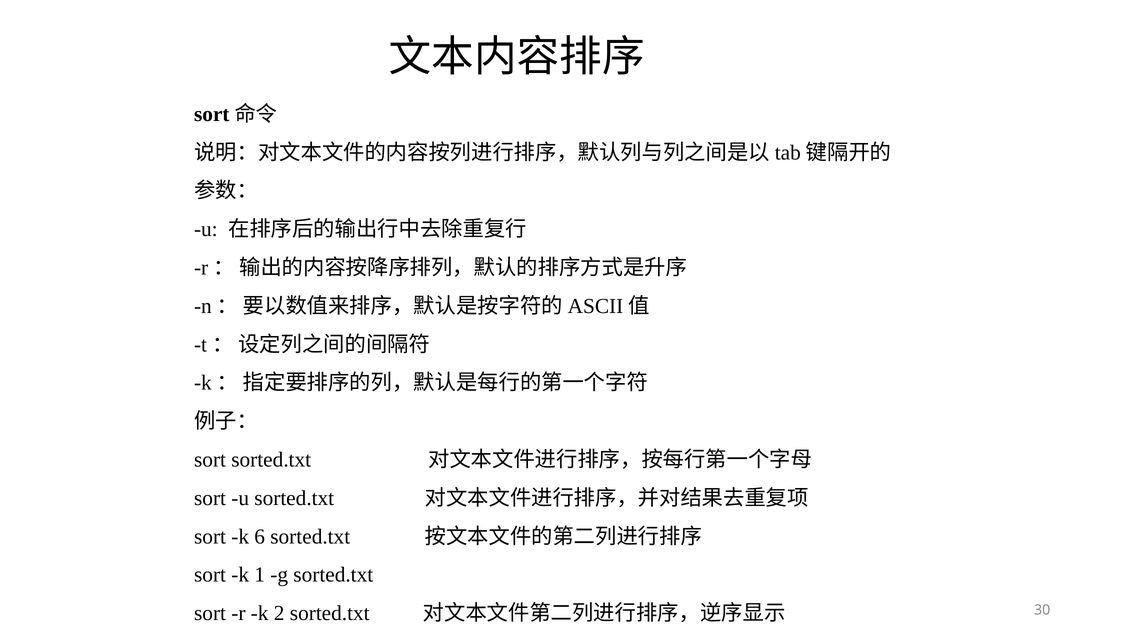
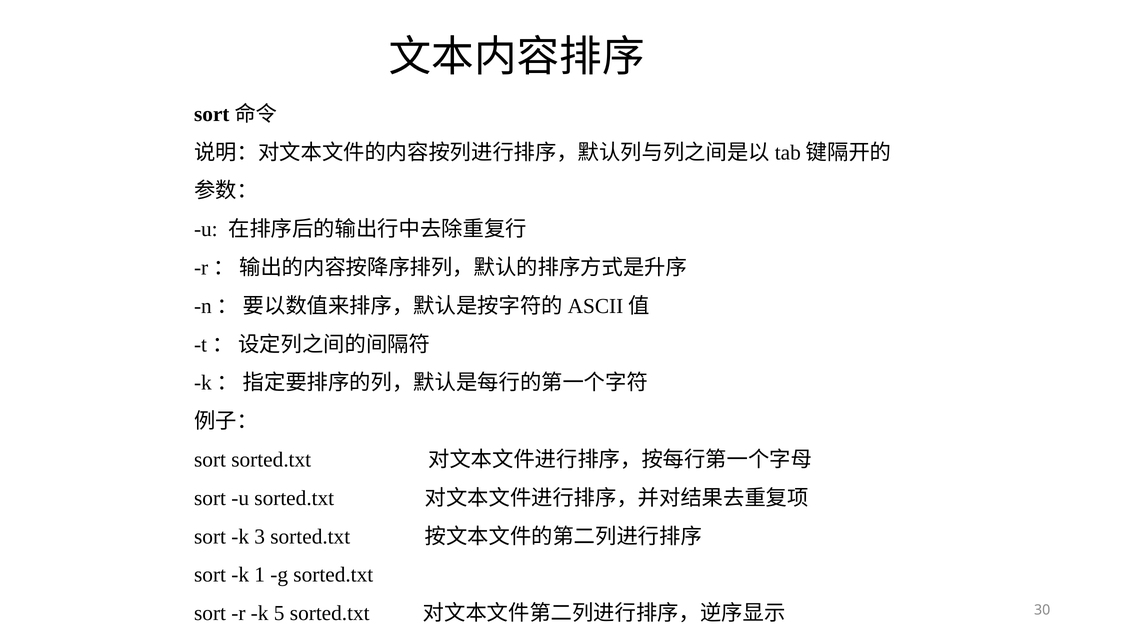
6: 6 -> 3 (260, 536)
2: 2 -> 5 (279, 613)
